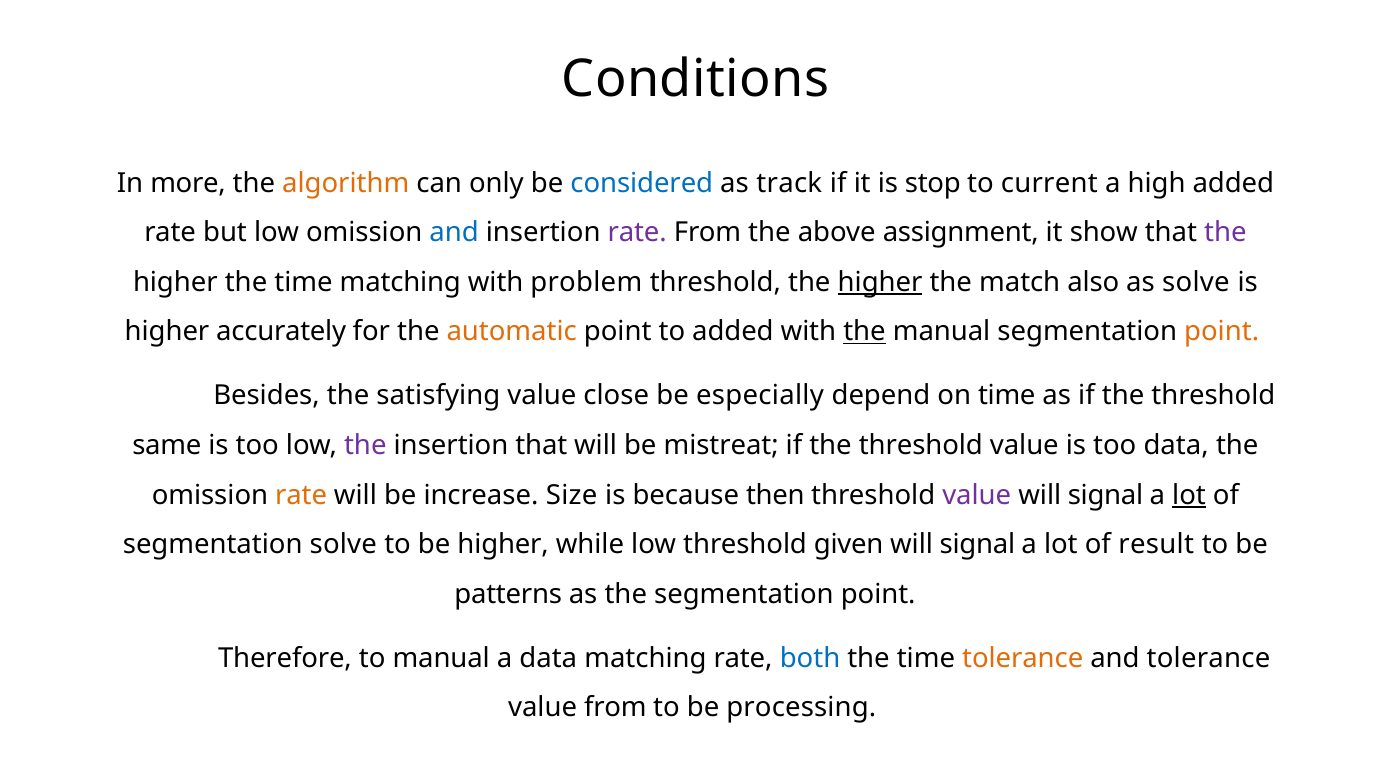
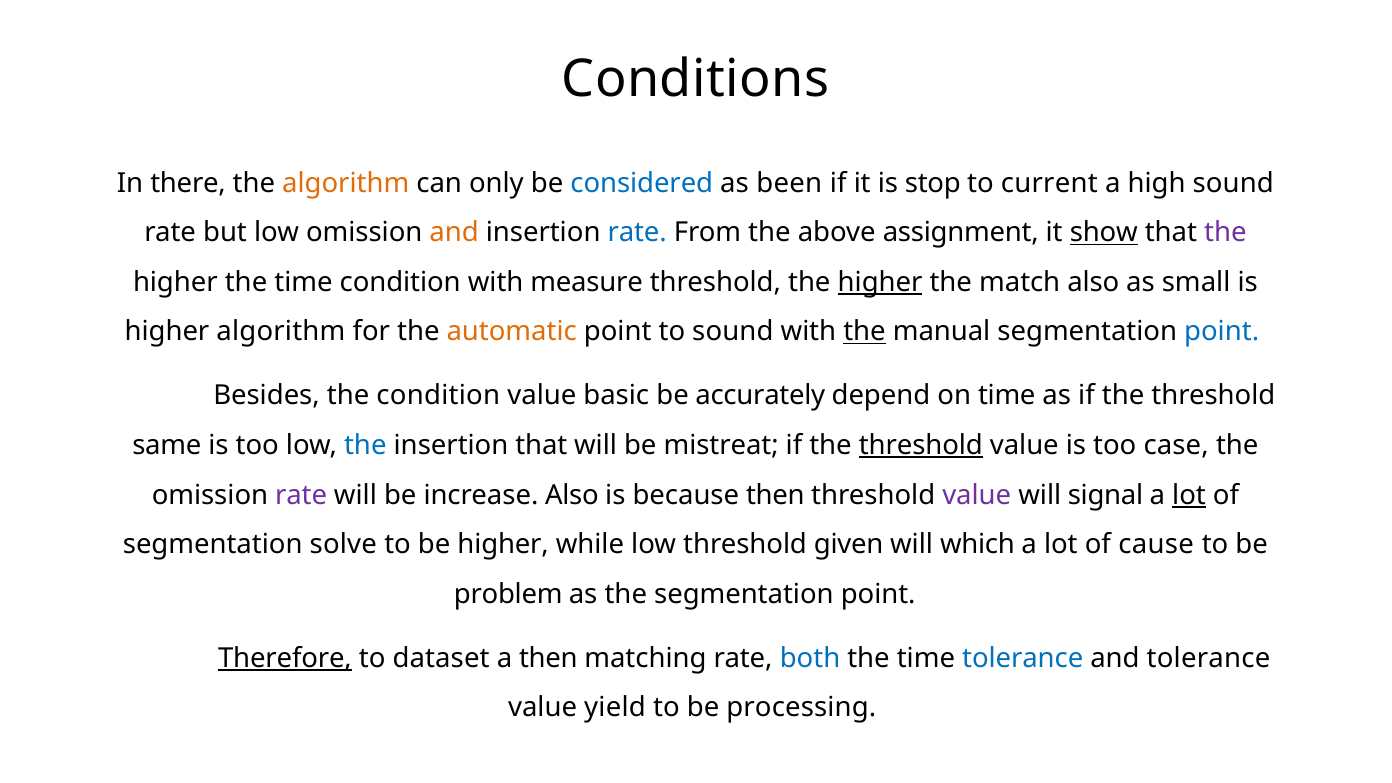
more: more -> there (188, 183)
track: track -> been (789, 183)
high added: added -> sound (1233, 183)
and colour: blue -> orange (454, 233)
rate colour: purple -> blue (637, 233)
show underline: none -> present (1104, 233)
time matching: matching -> condition (400, 282)
problem: problem -> measure (587, 282)
as solve: solve -> small (1196, 282)
higher accurately: accurately -> algorithm (281, 332)
to added: added -> sound (733, 332)
point colour: orange -> blue (1222, 332)
the satisfying: satisfying -> condition (438, 396)
close: close -> basic (616, 396)
especially: especially -> accurately (760, 396)
the colour: purple -> blue (365, 445)
threshold underline: none -> present (921, 445)
too data: data -> case (1176, 445)
rate colour: orange -> purple (301, 495)
increase Size: Size -> Also (572, 495)
signal: signal -> which (977, 545)
result: result -> cause (1156, 545)
patterns: patterns -> problem (508, 594)
Therefore underline: none -> present (285, 658)
to manual: manual -> dataset (441, 658)
a data: data -> then (548, 658)
tolerance colour: orange -> blue (1023, 658)
value from: from -> yield (615, 708)
